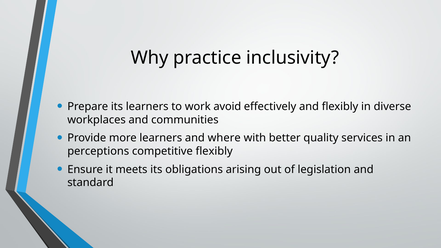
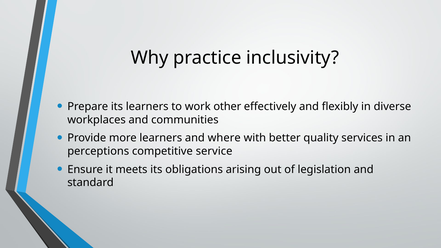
avoid: avoid -> other (227, 107)
competitive flexibly: flexibly -> service (214, 151)
